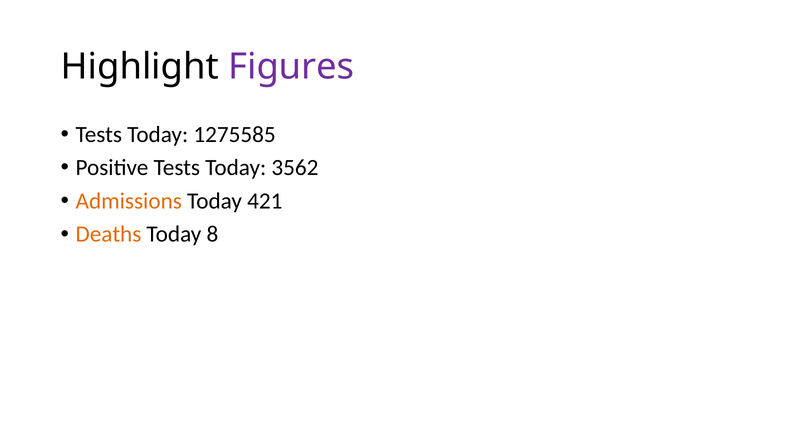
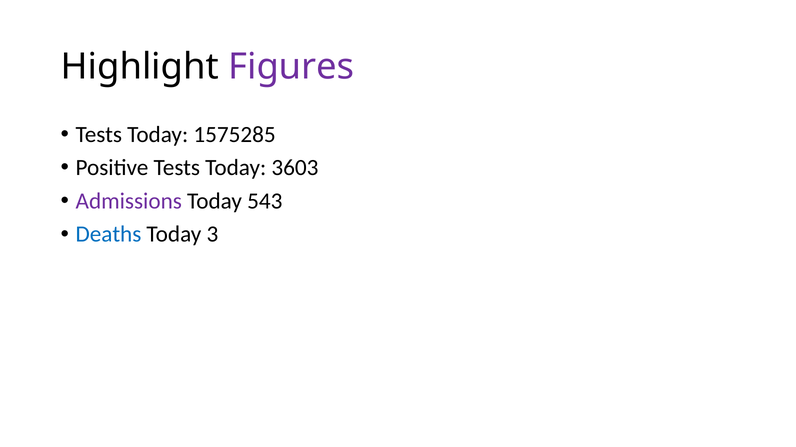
1275585: 1275585 -> 1575285 (235, 135)
3562: 3562 -> 3603 (295, 168)
Admissions colour: orange -> purple (129, 201)
421: 421 -> 543 (265, 201)
Deaths colour: orange -> blue (108, 235)
8: 8 -> 3 (212, 235)
